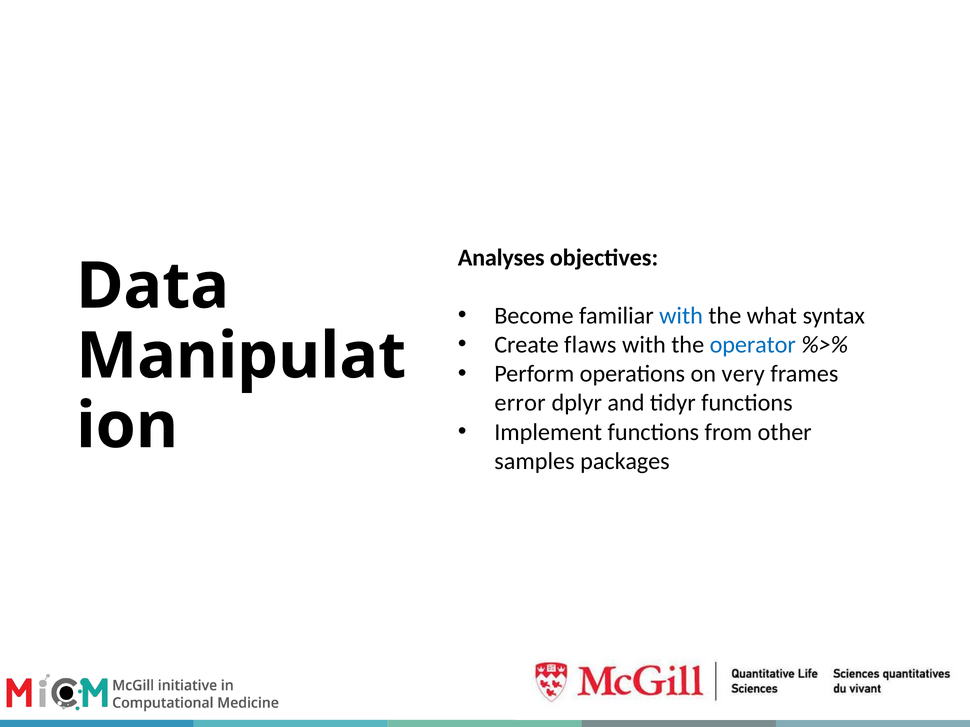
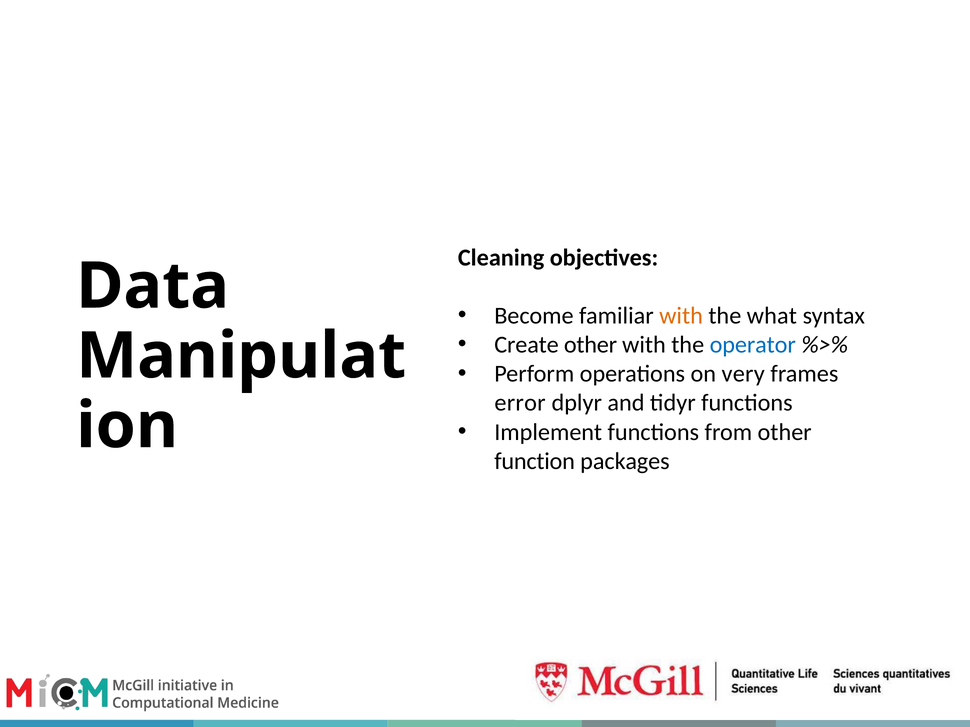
Analyses: Analyses -> Cleaning (501, 258)
with colour: blue -> orange (681, 316)
Create flaws: flaws -> other (591, 345)
samples: samples -> function (535, 461)
